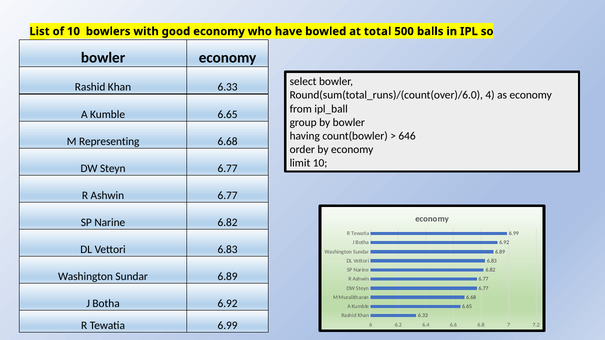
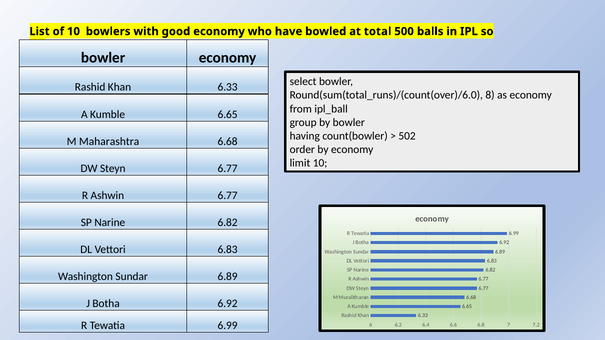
4: 4 -> 8 (490, 95)
646: 646 -> 502 (407, 136)
Representing: Representing -> Maharashtra (109, 141)
